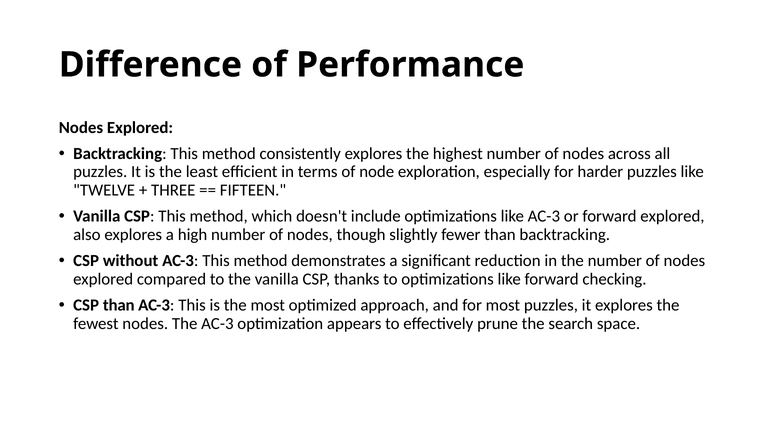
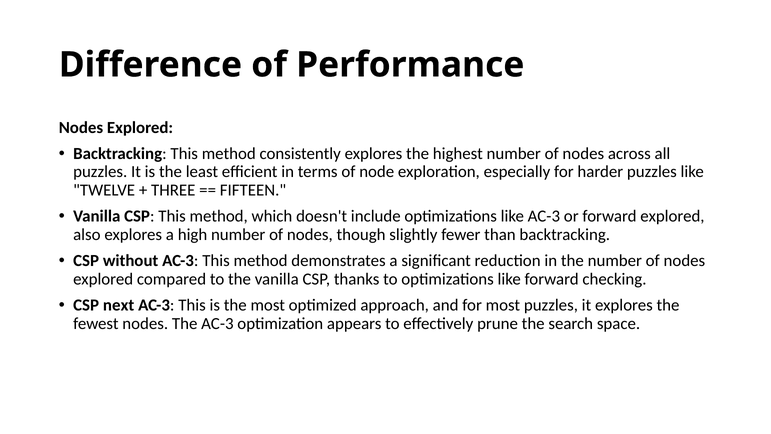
CSP than: than -> next (119, 305)
